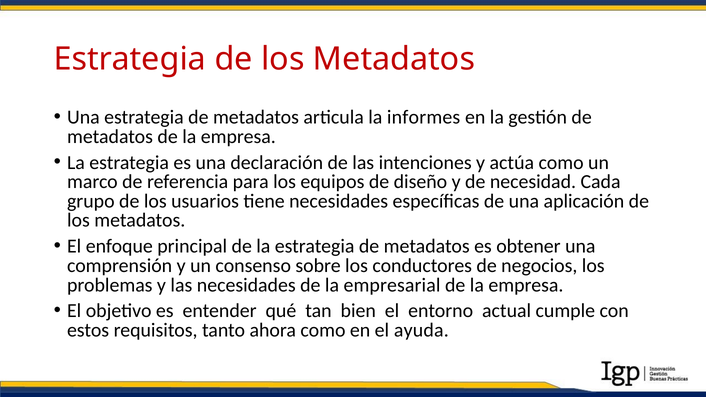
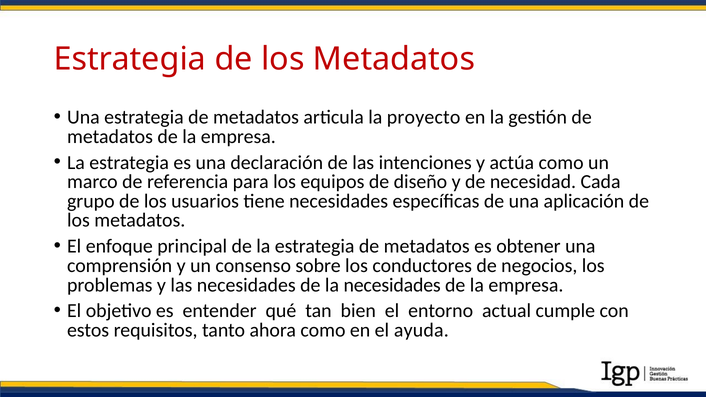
informes: informes -> proyecto (424, 117)
la empresarial: empresarial -> necesidades (392, 285)
